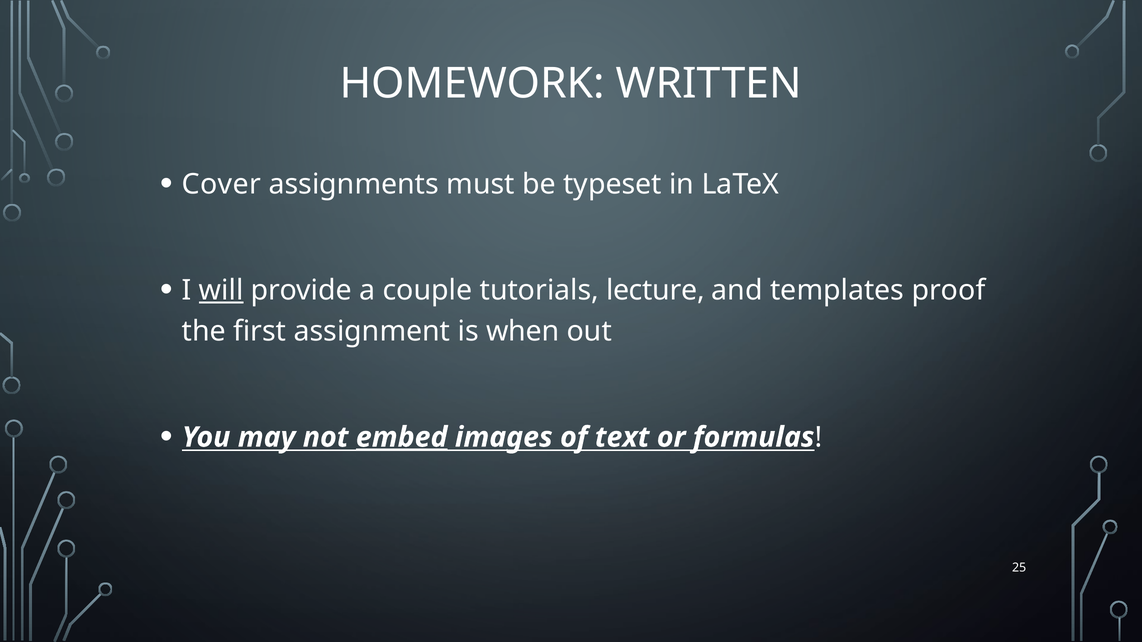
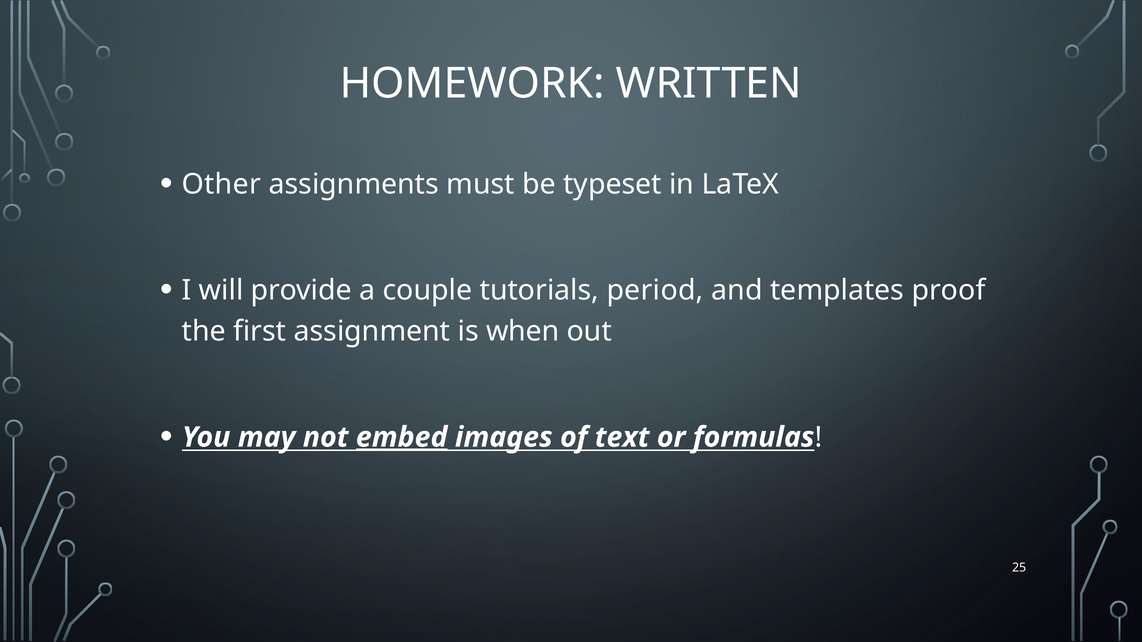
Cover: Cover -> Other (221, 184)
will underline: present -> none (221, 290)
lecture: lecture -> period (655, 290)
